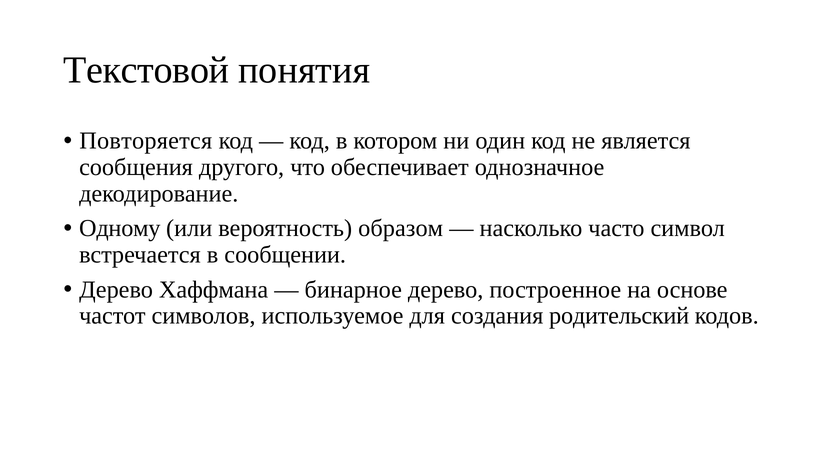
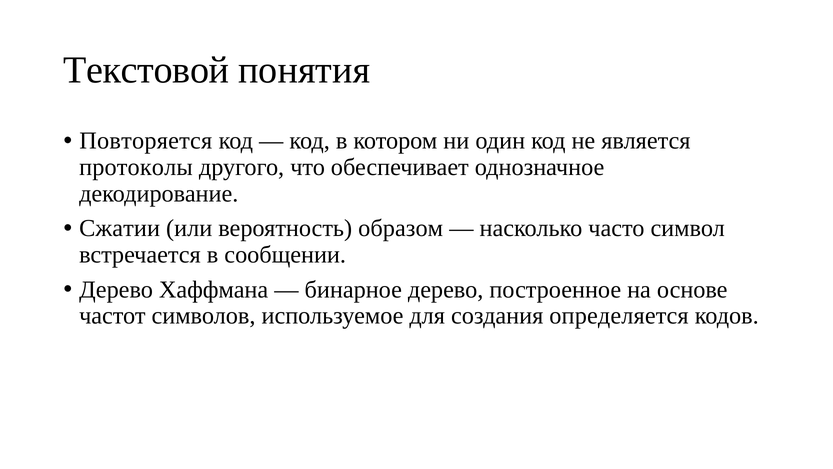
сообщения: сообщения -> протоколы (136, 167)
Одному: Одному -> Сжатии (120, 228)
родительский: родительский -> определяется (619, 316)
